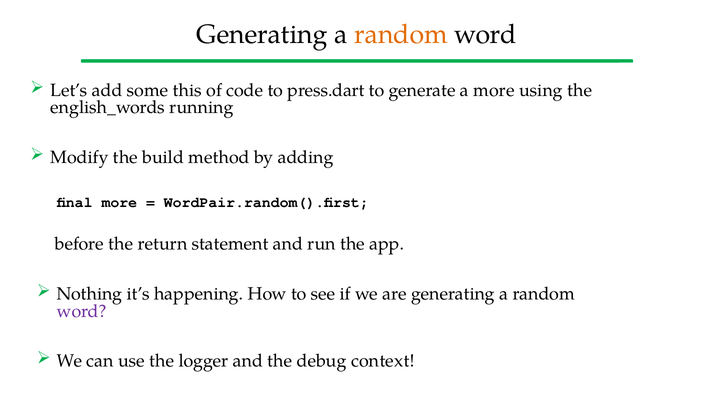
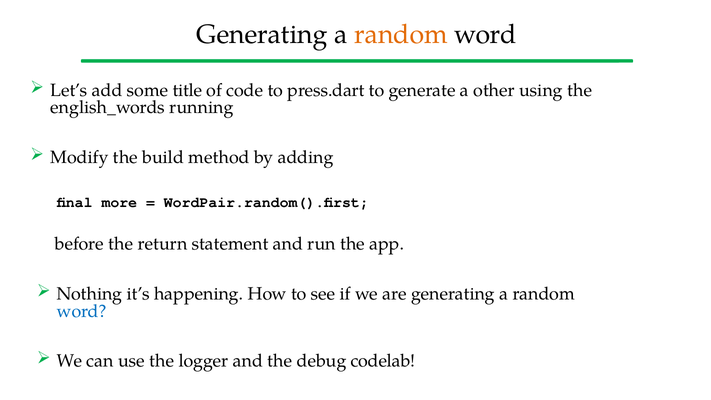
this: this -> title (187, 90)
a more: more -> other (494, 90)
word colour: purple -> blue (82, 311)
context: context -> codelab (383, 361)
